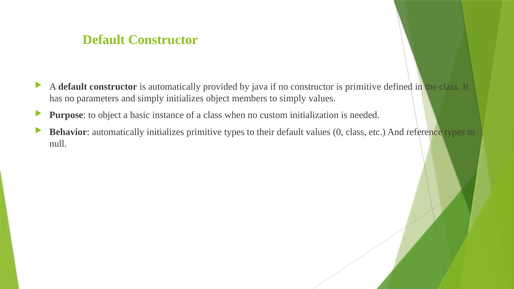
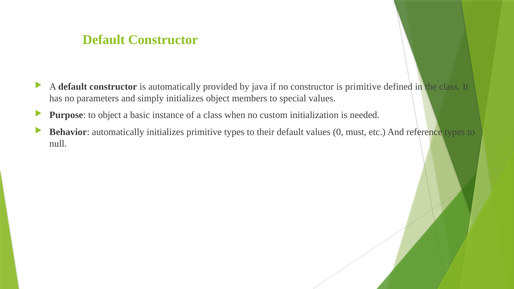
to simply: simply -> special (293, 98)
0 class: class -> must (356, 132)
